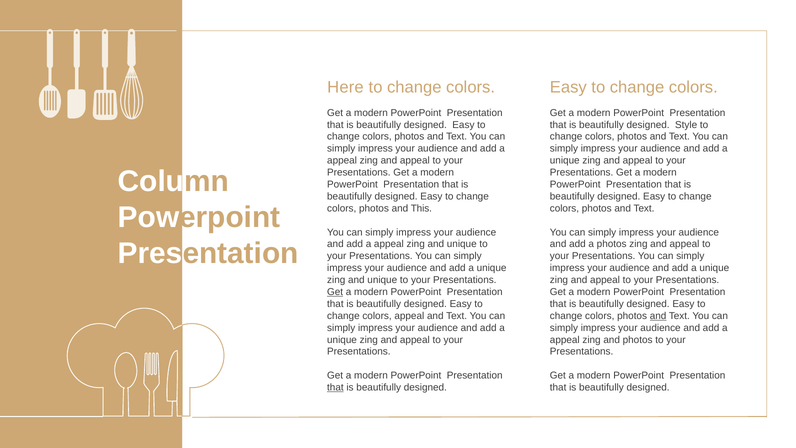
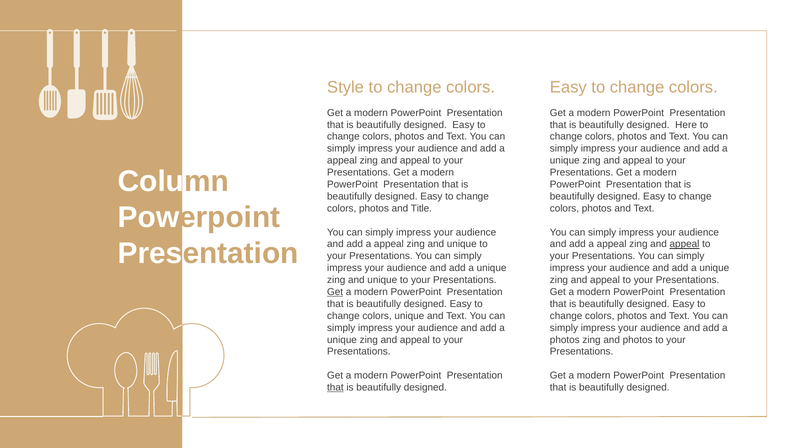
Here: Here -> Style (346, 87)
Style: Style -> Here (686, 125)
This: This -> Title (421, 208)
photos: photos -> appeal (612, 244)
appeal underline: none -> present (685, 244)
colors appeal: appeal -> unique (409, 316)
and underline: present -> none (658, 316)
appeal: appeal -> photos (565, 340)
